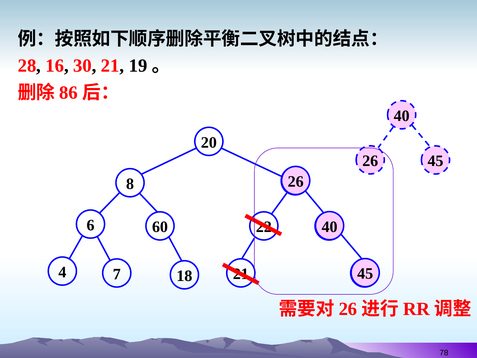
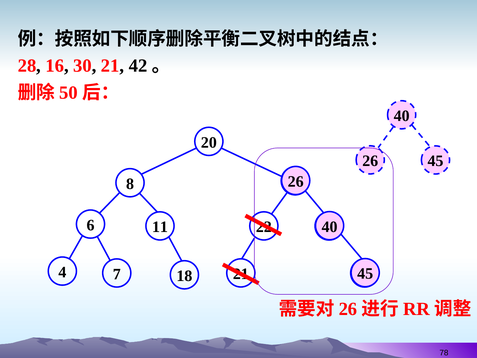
19: 19 -> 42 (138, 66)
86: 86 -> 50 (69, 93)
60: 60 -> 11 (160, 227)
